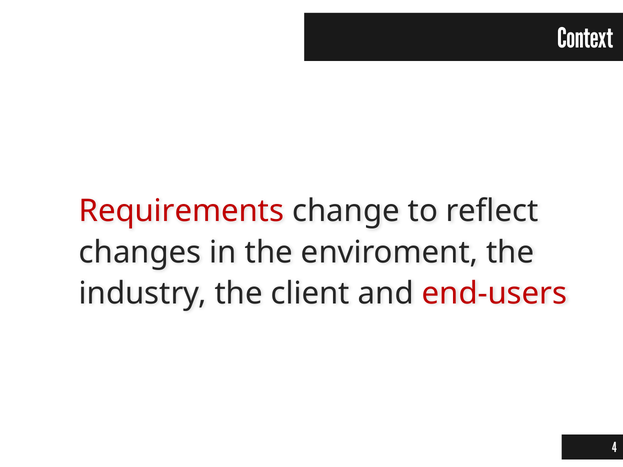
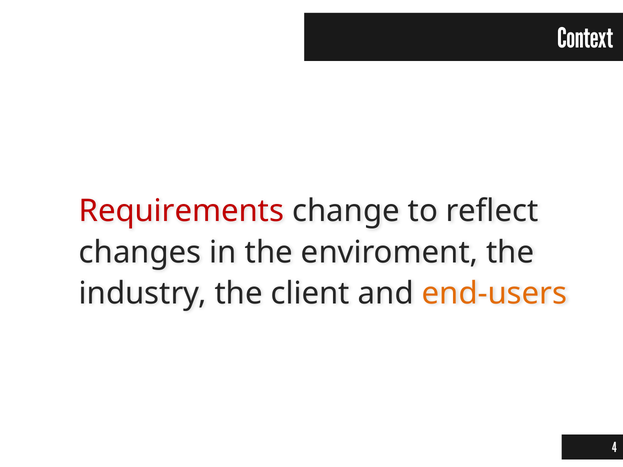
end-users colour: red -> orange (494, 293)
